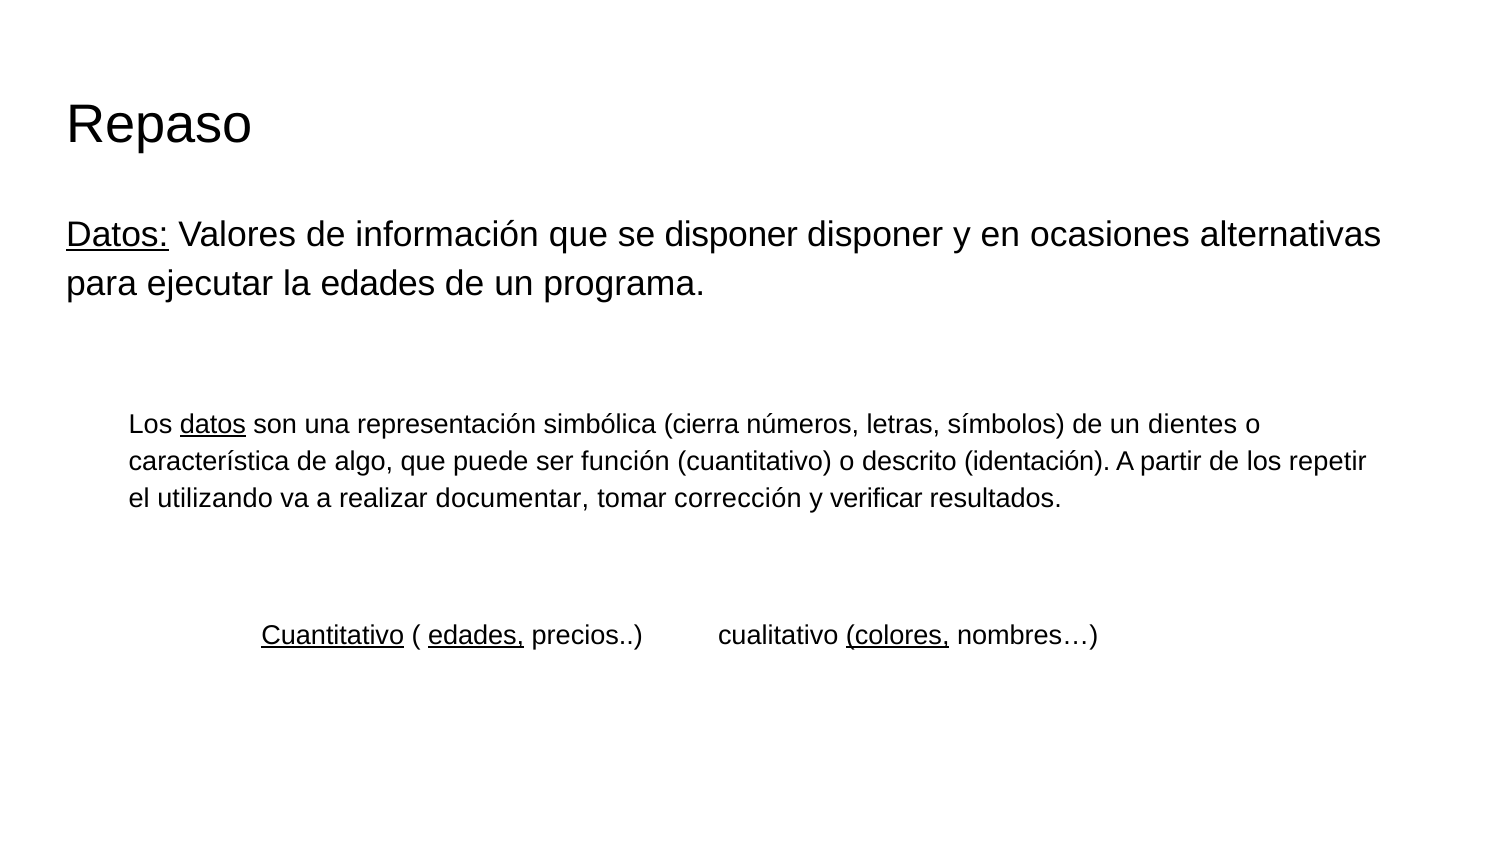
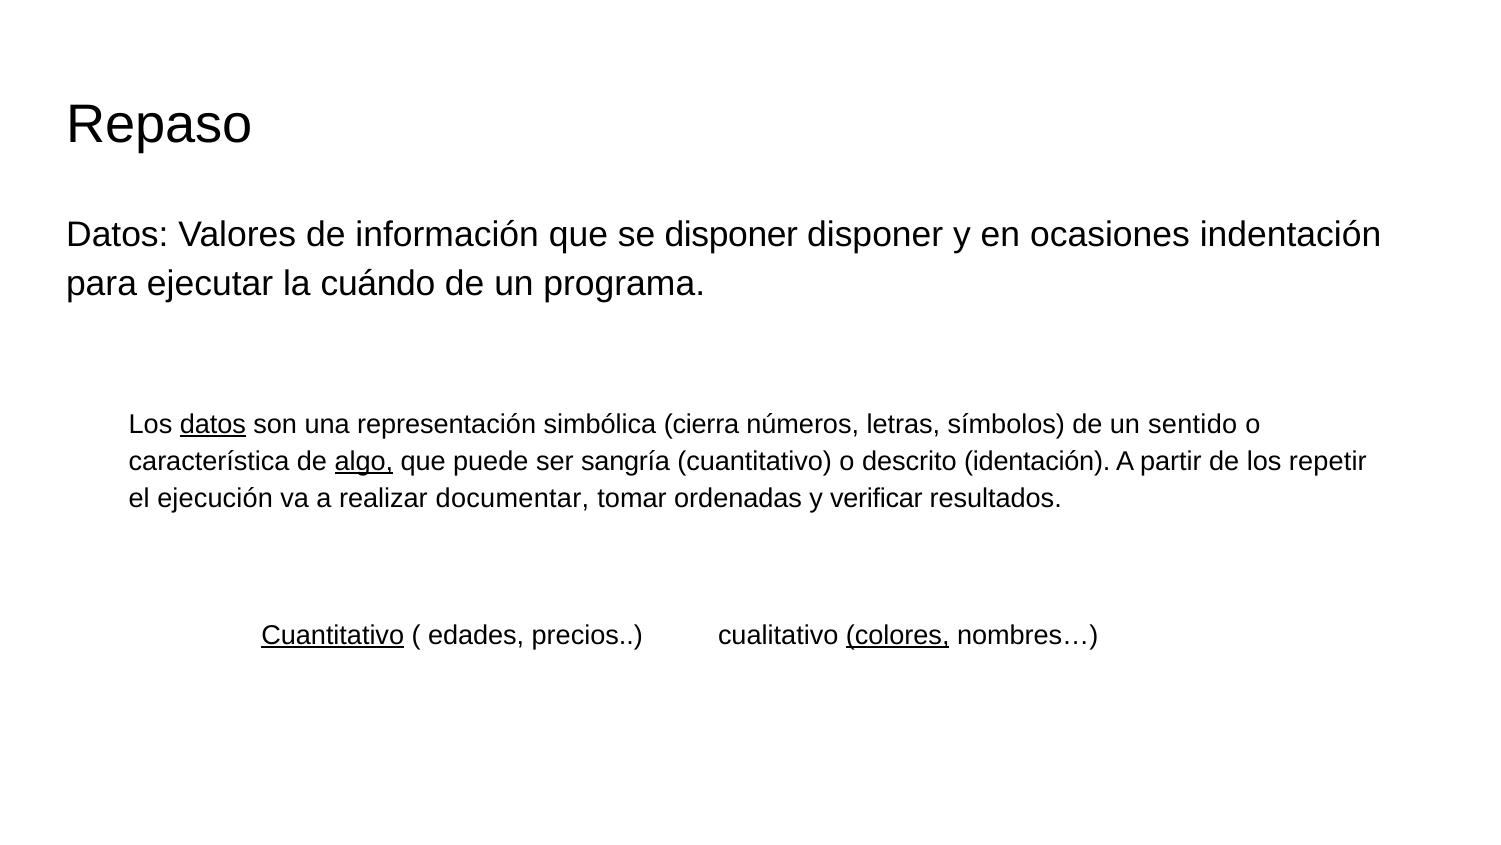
Datos underline: present -> none (117, 234)
alternativas: alternativas -> indentación (1291, 234)
la edades: edades -> cuándo (378, 283)
dientes: dientes -> sentido (1193, 424)
algo underline: none -> present (364, 461)
función: función -> sangría (626, 461)
utilizando: utilizando -> ejecución (215, 498)
corrección: corrección -> ordenadas (738, 498)
edades underline: present -> none (476, 635)
